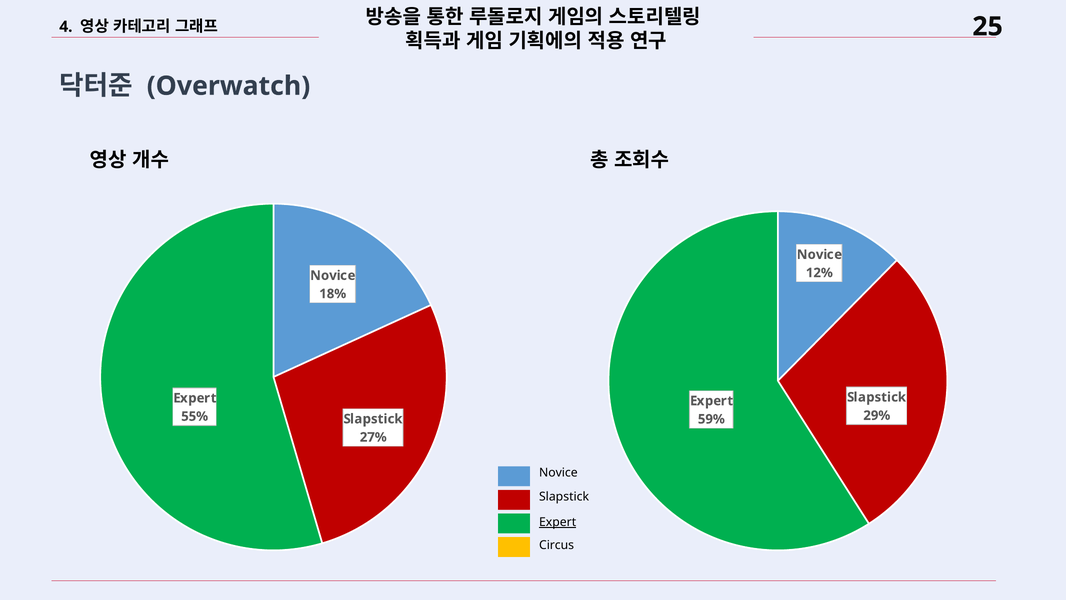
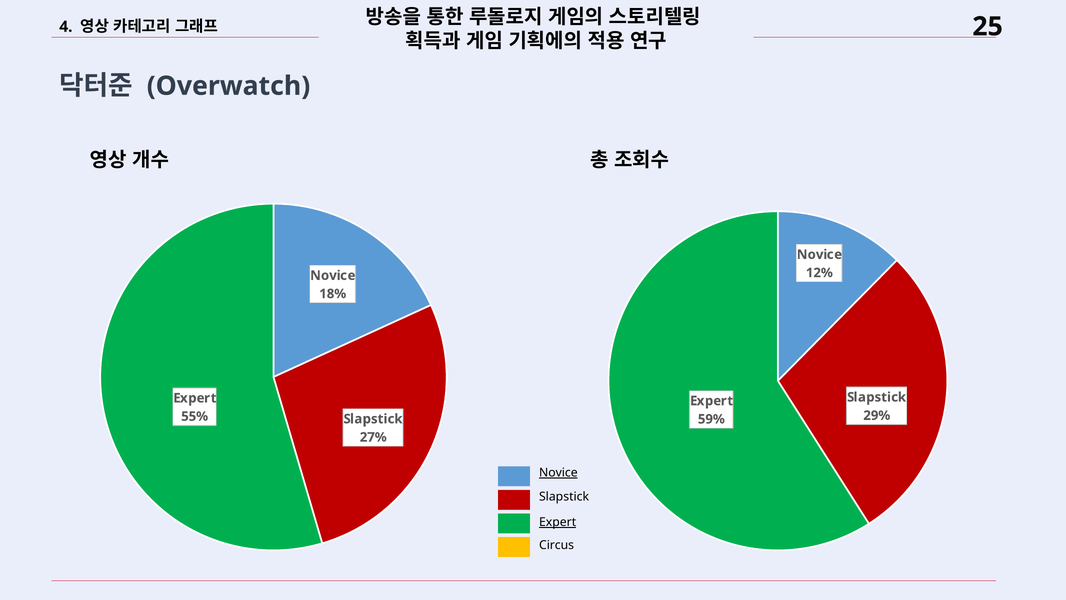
Novice underline: none -> present (558, 472)
